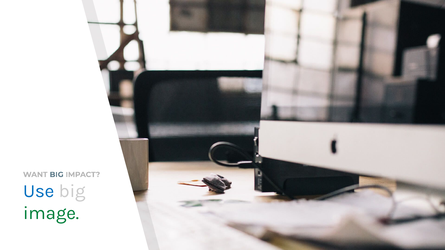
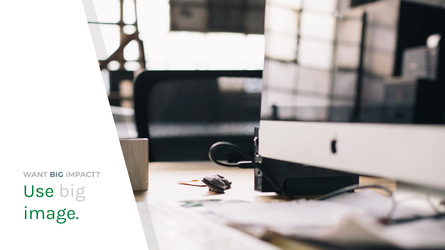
Use colour: blue -> green (39, 191)
